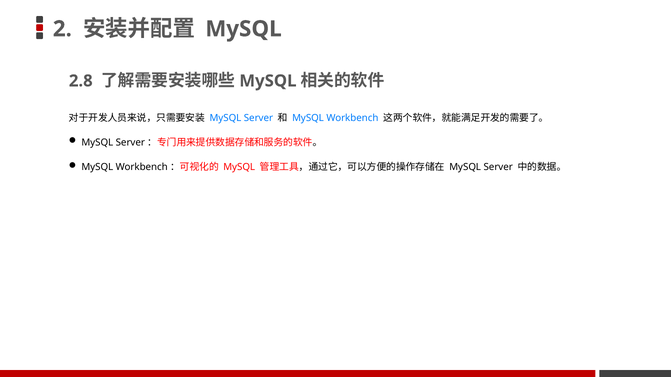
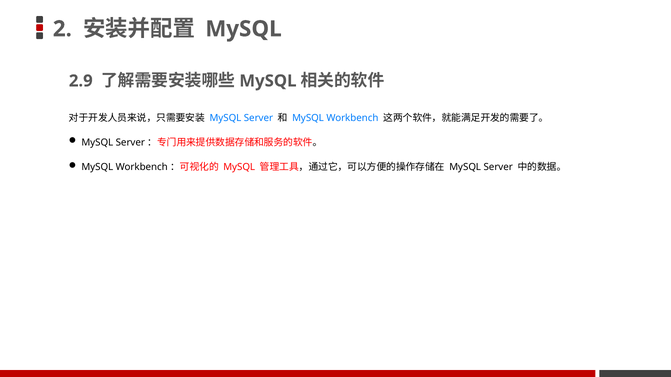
2.8: 2.8 -> 2.9 (81, 81)
